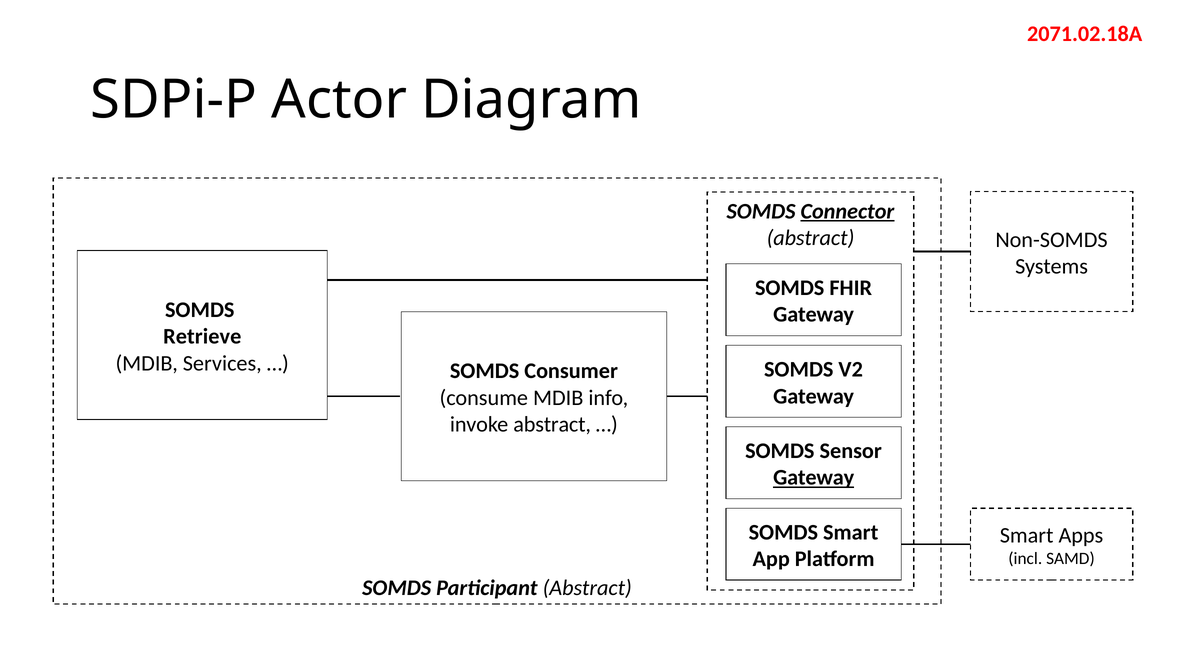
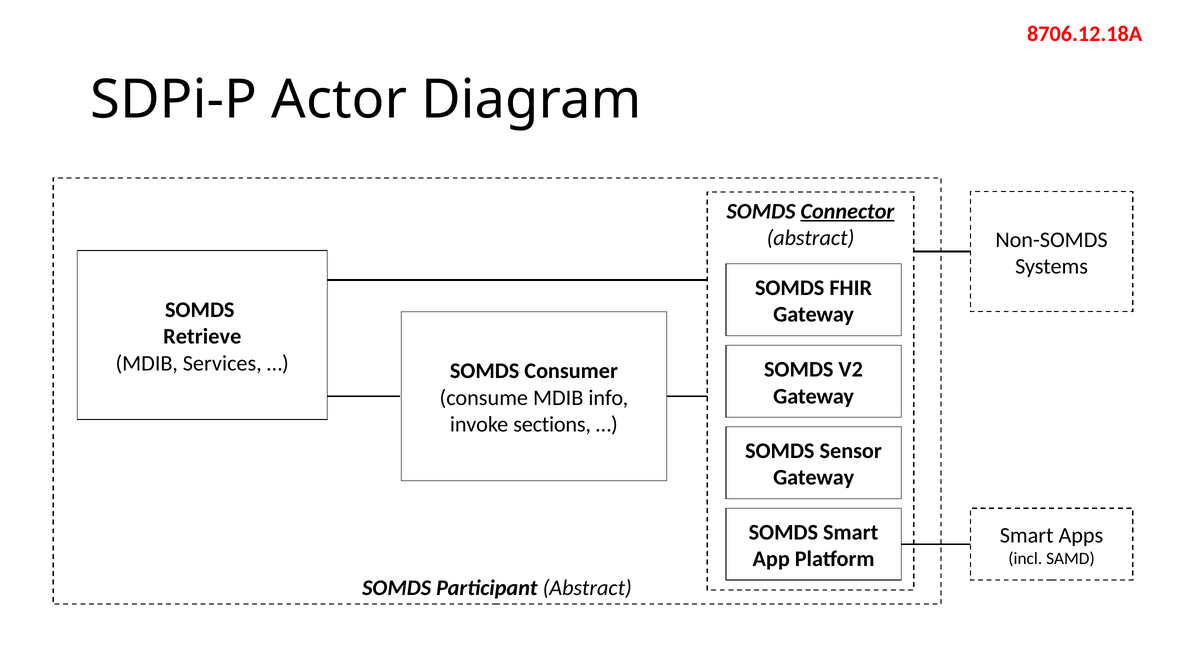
2071.02.18A: 2071.02.18A -> 8706.12.18A (1085, 34)
invoke abstract: abstract -> sections (552, 425)
Gateway underline: present -> none (814, 478)
